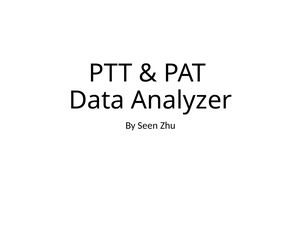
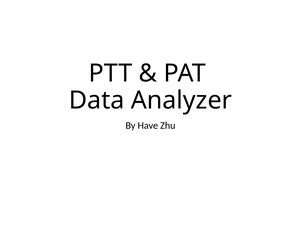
Seen: Seen -> Have (148, 125)
